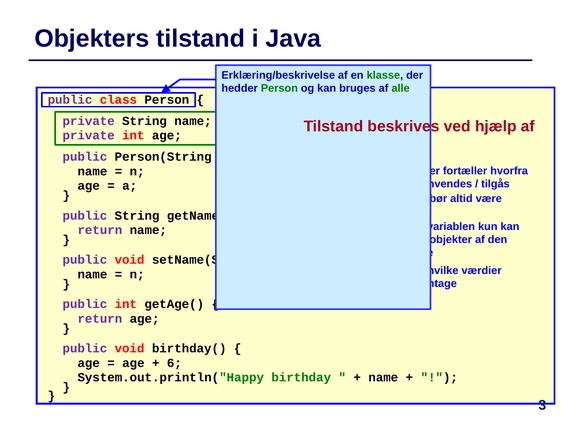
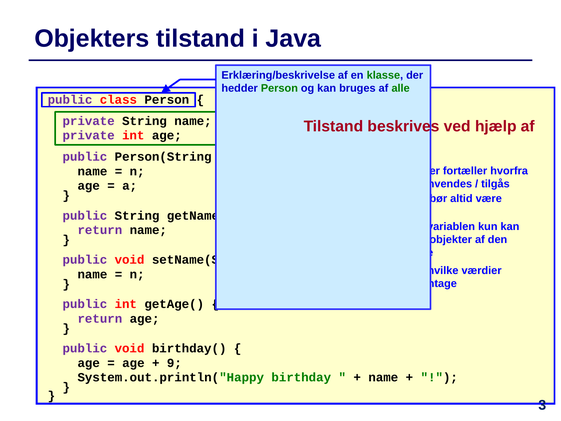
6: 6 -> 9 (174, 363)
